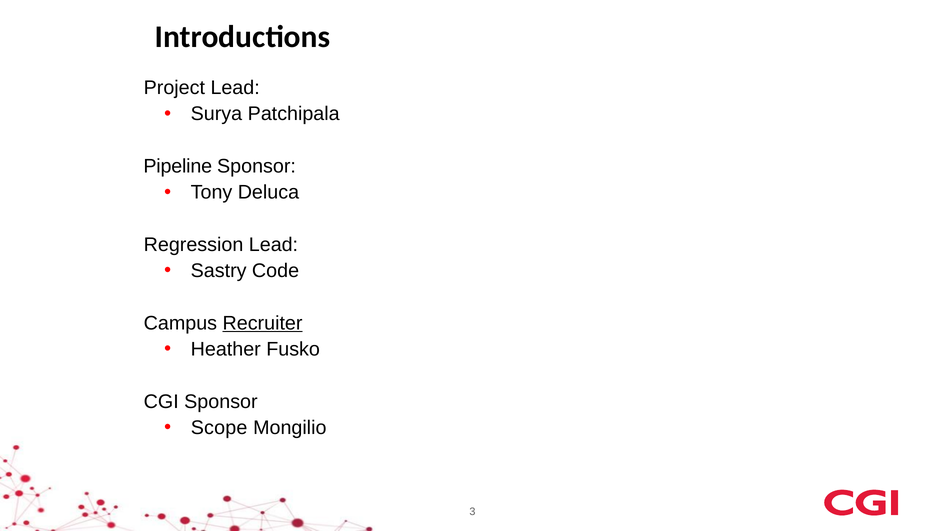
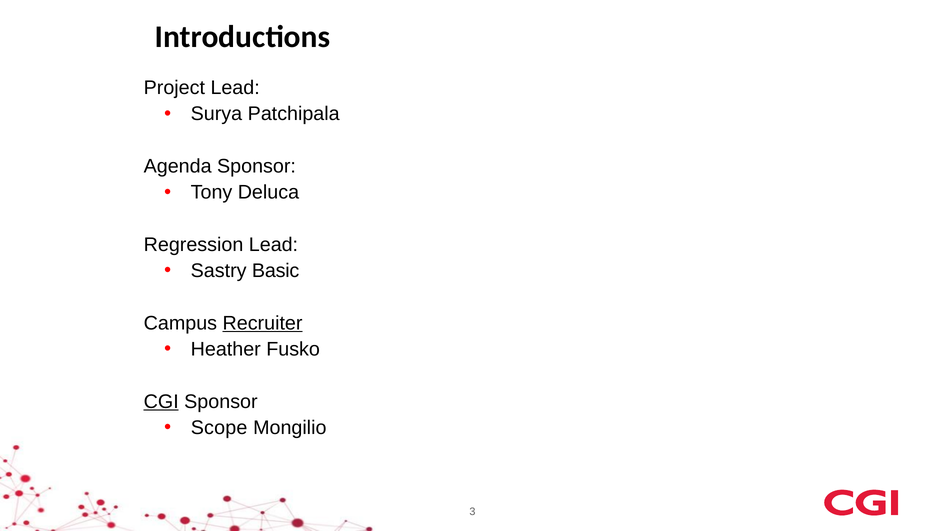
Pipeline: Pipeline -> Agenda (178, 166)
Code: Code -> Basic (276, 271)
CGI underline: none -> present (161, 402)
